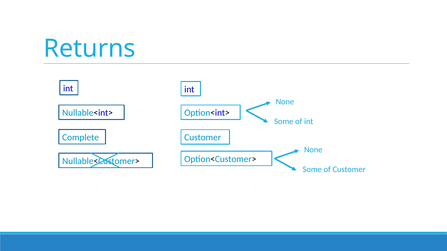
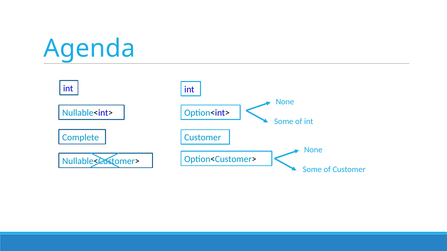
Returns: Returns -> Agenda (89, 49)
